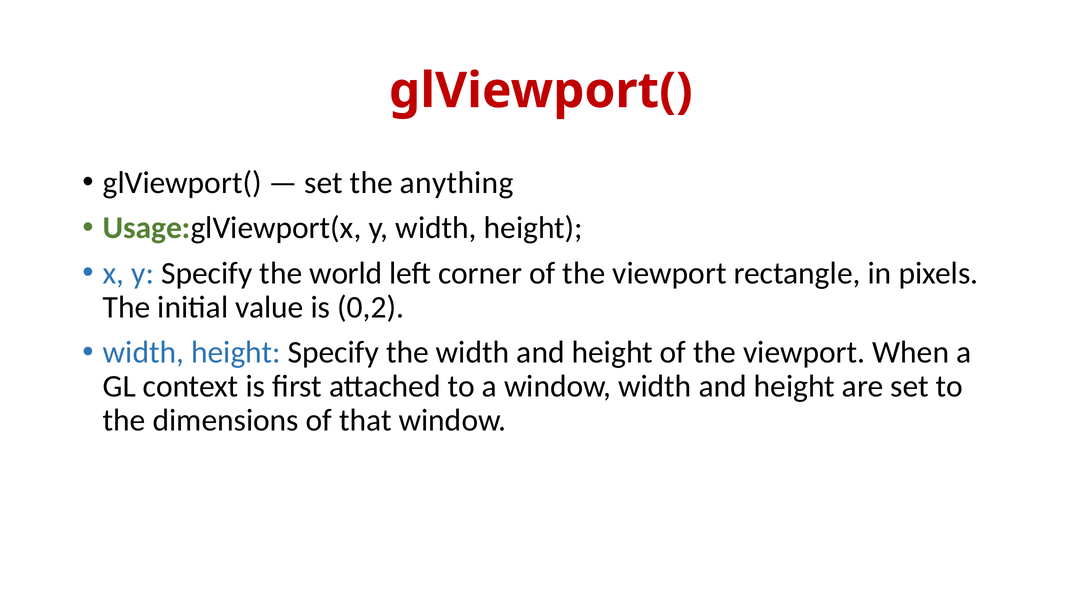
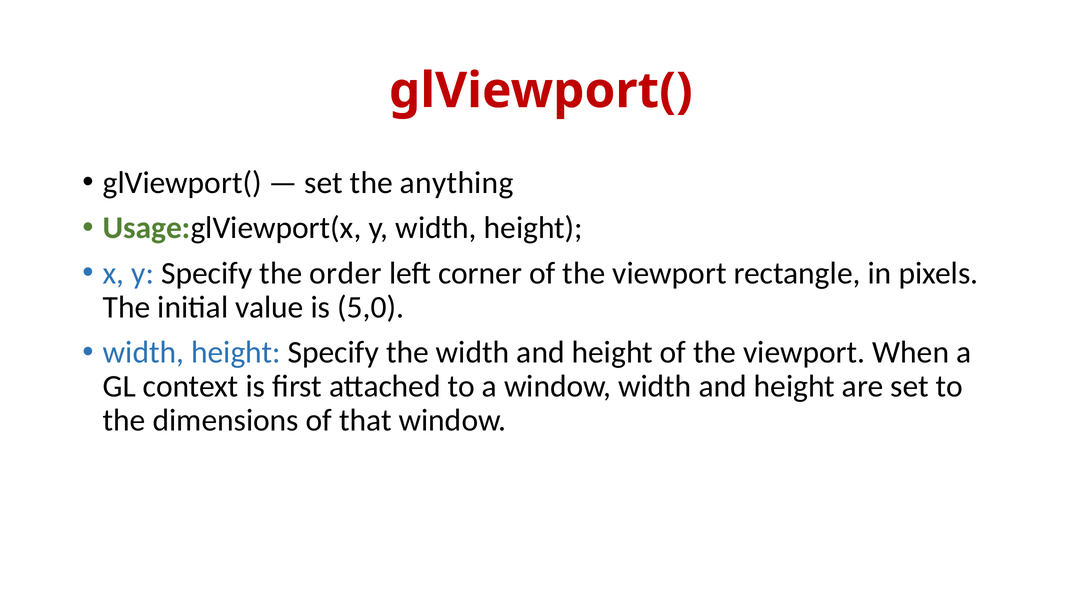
world: world -> order (346, 273)
0,2: 0,2 -> 5,0 (371, 308)
